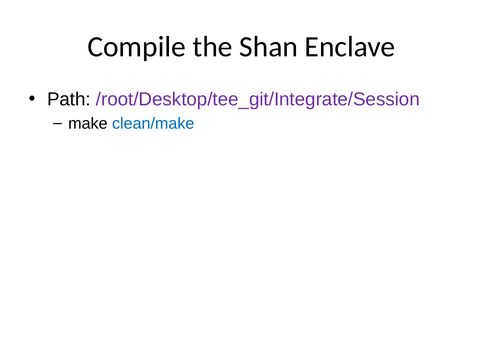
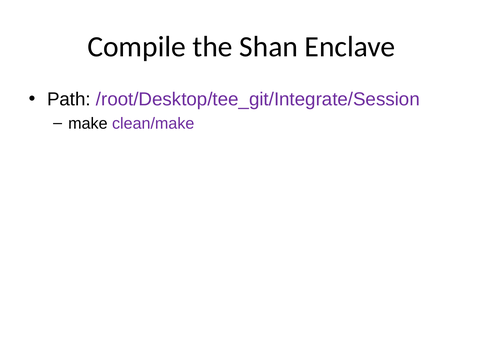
clean/make colour: blue -> purple (153, 123)
